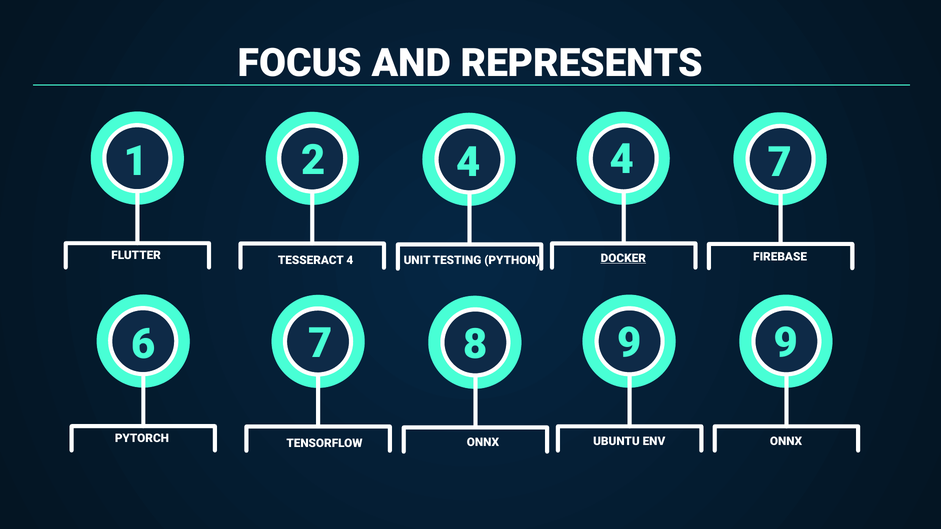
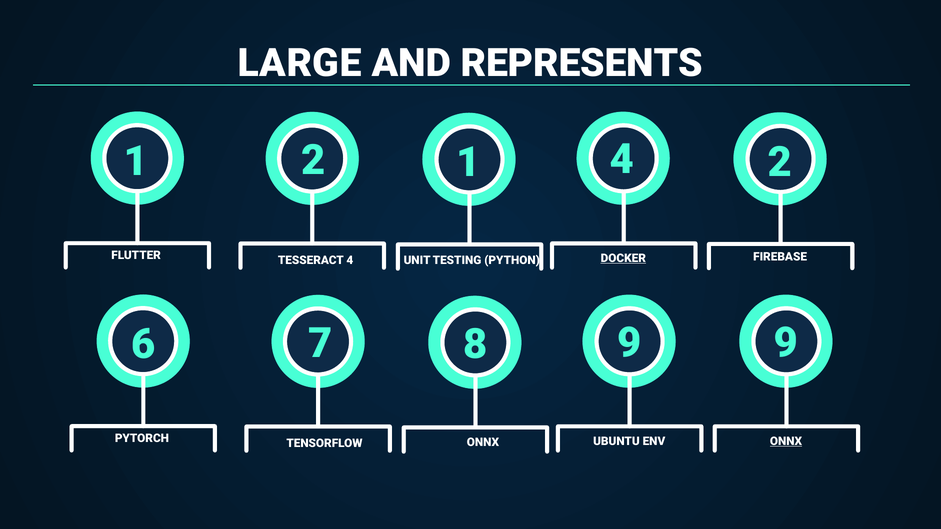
FOCUS: FOCUS -> LARGE (300, 63)
2 4: 4 -> 1 (469, 162)
4 7: 7 -> 2 (780, 162)
ONNX underline: none -> present (786, 441)
